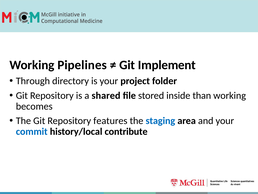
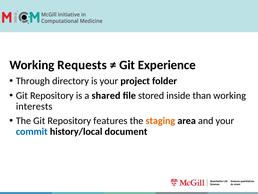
Pipelines: Pipelines -> Requests (82, 65)
Implement: Implement -> Experience (167, 65)
becomes: becomes -> interests (34, 106)
staging colour: blue -> orange (160, 120)
contribute: contribute -> document (126, 131)
